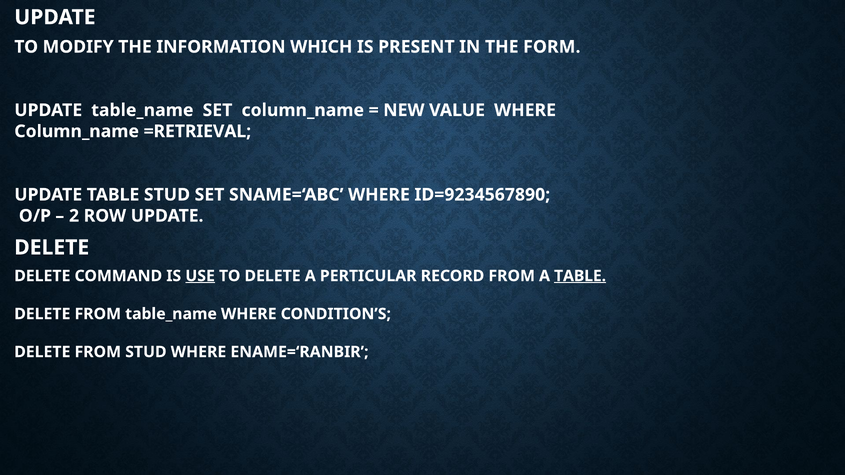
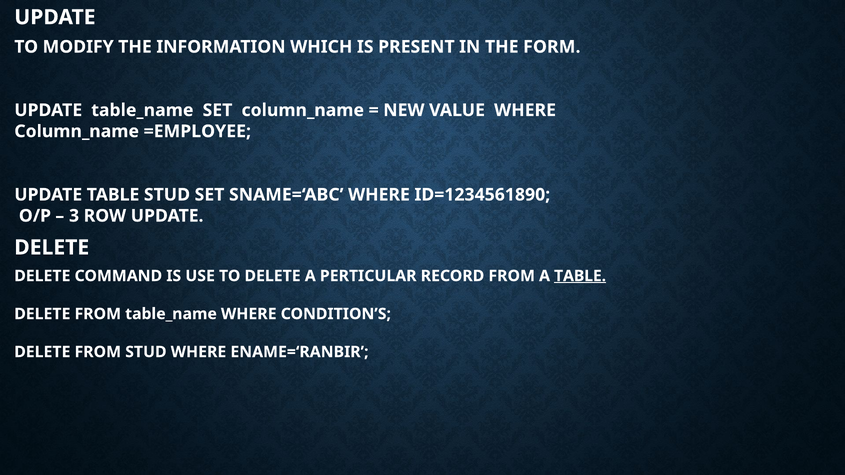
=RETRIEVAL: =RETRIEVAL -> =EMPLOYEE (197, 131)
ID=9234567890: ID=9234567890 -> ID=1234561890 (482, 195)
2: 2 -> 3 (74, 216)
USE underline: present -> none (200, 276)
